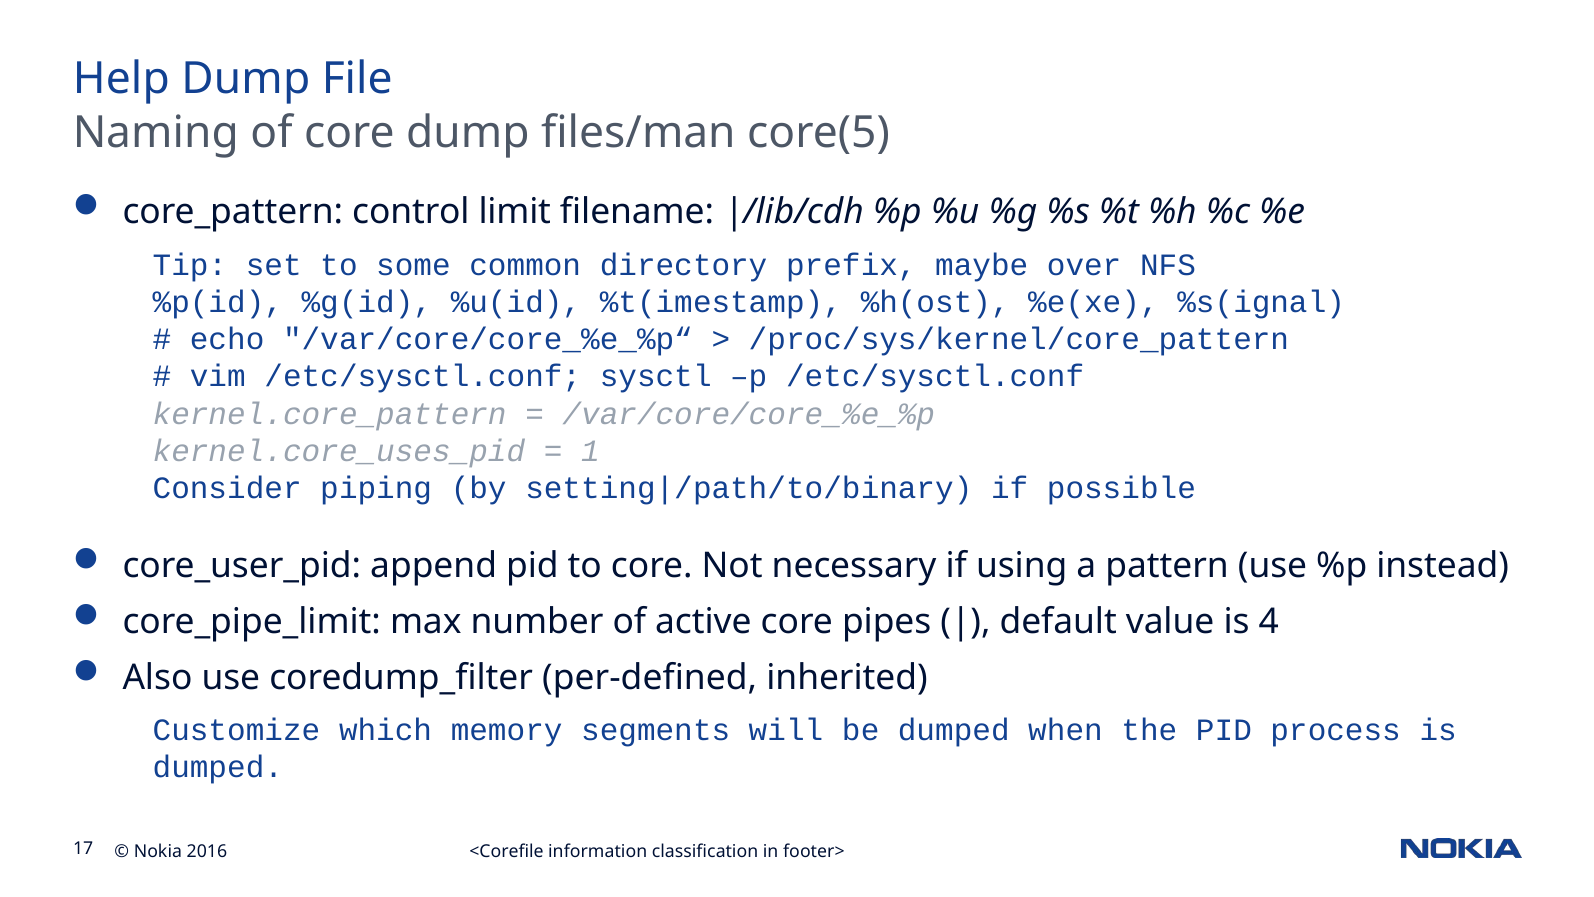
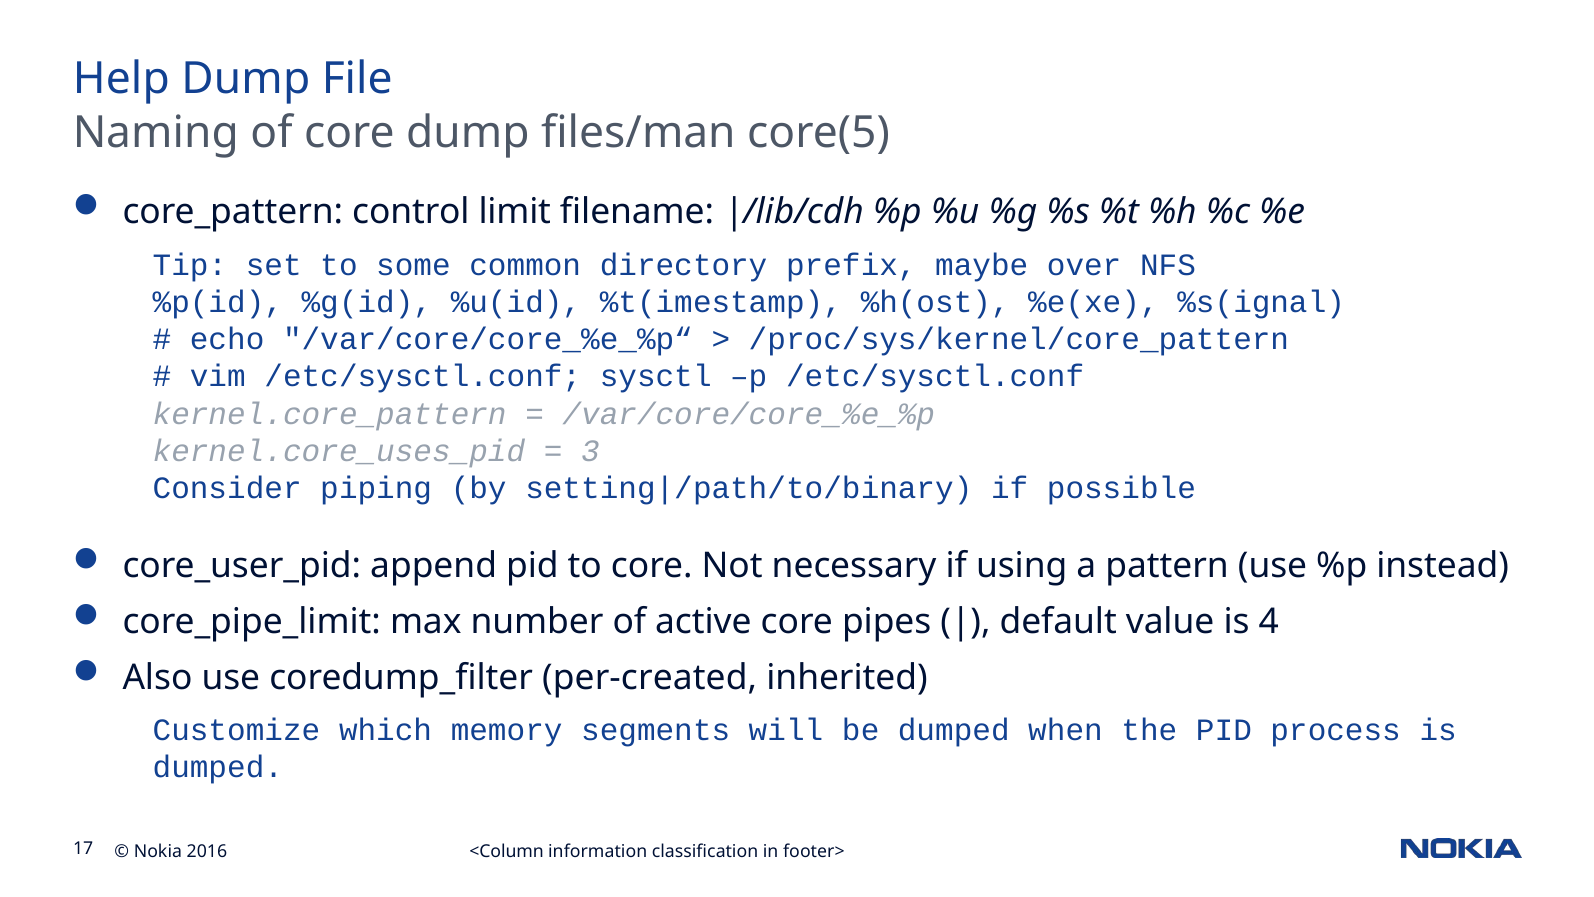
1: 1 -> 3 (590, 451)
per-defined: per-defined -> per-created (650, 677)
<Corefile: <Corefile -> <Column (507, 852)
